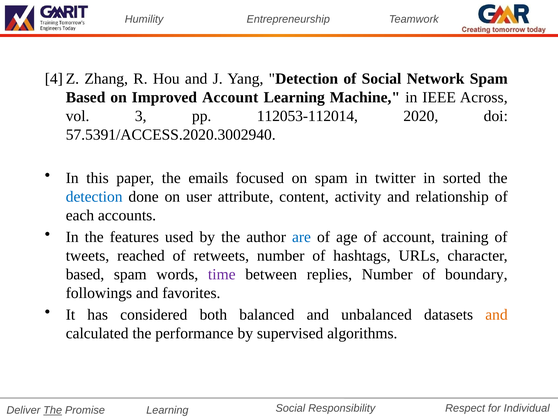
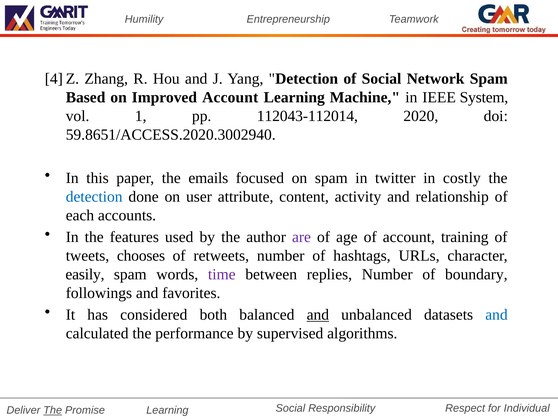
Across: Across -> System (484, 97)
3: 3 -> 1 (141, 116)
112053-112014: 112053-112014 -> 112043-112014 (307, 116)
57.5391/ACCESS.2020.3002940: 57.5391/ACCESS.2020.3002940 -> 59.8651/ACCESS.2020.3002940 (171, 134)
sorted: sorted -> costly (462, 178)
are colour: blue -> purple (301, 237)
reached: reached -> chooses (141, 255)
based: based -> easily (85, 274)
and underline: none -> present (318, 314)
and colour: orange -> blue (496, 314)
